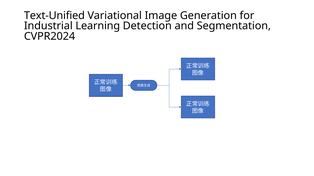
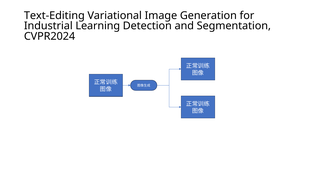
Text-Unified: Text-Unified -> Text-Editing (54, 16)
